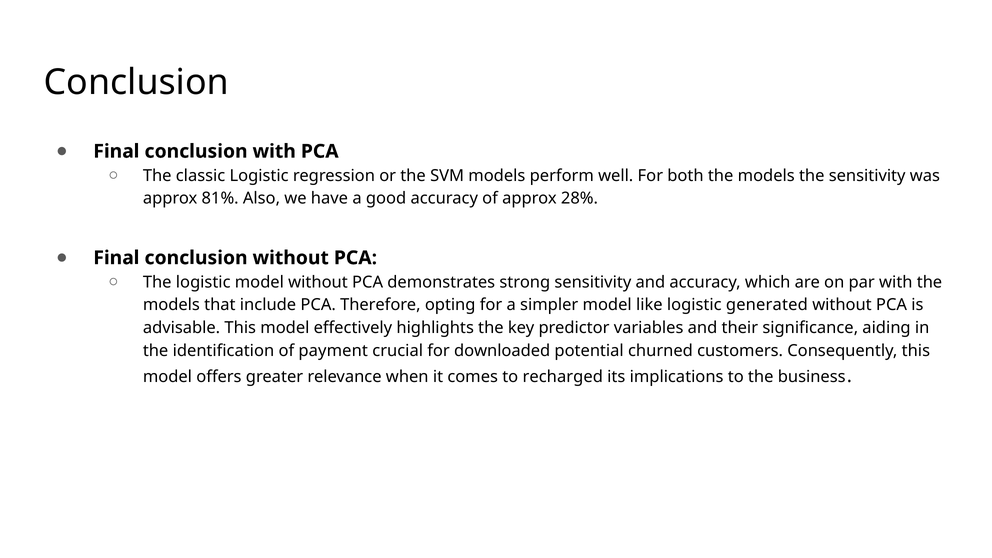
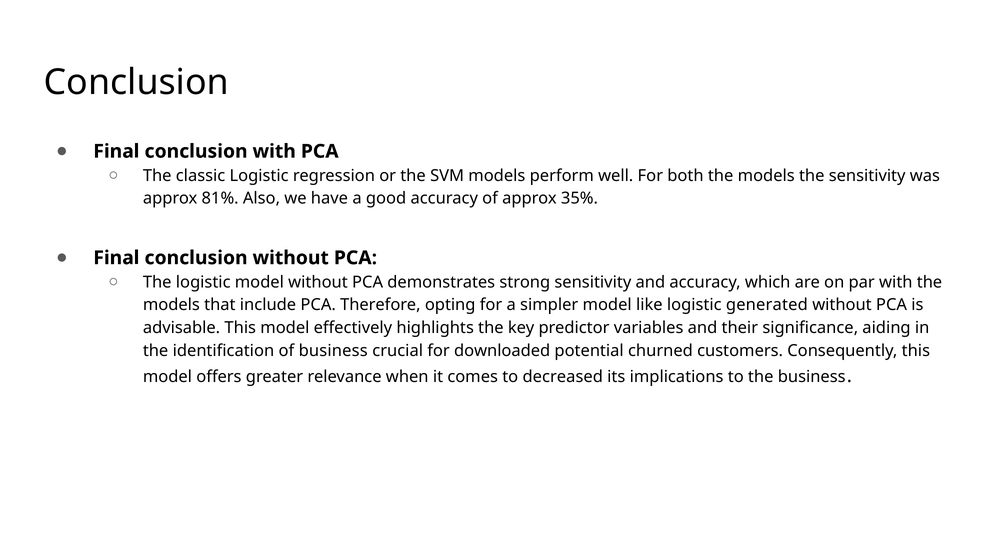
28%: 28% -> 35% (579, 198)
of payment: payment -> business (333, 351)
recharged: recharged -> decreased (563, 377)
